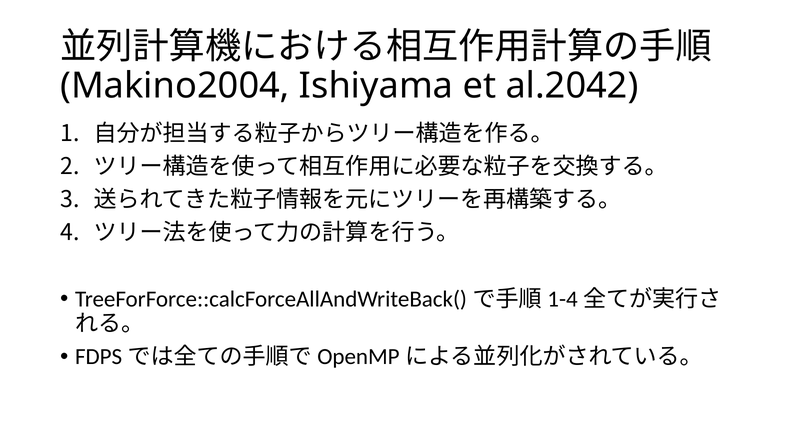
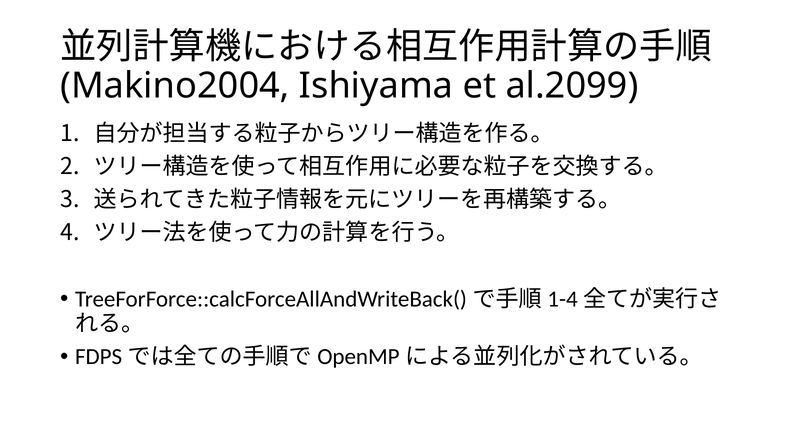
al.2042: al.2042 -> al.2099 (572, 86)
